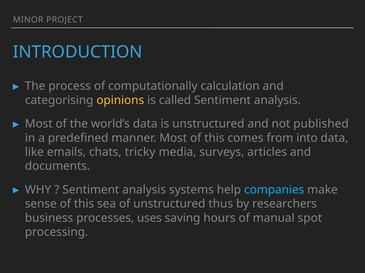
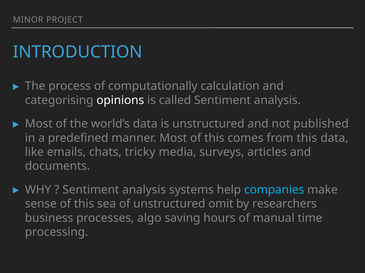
opinions colour: yellow -> white (120, 100)
from into: into -> this (307, 138)
thus: thus -> omit (221, 204)
uses: uses -> algo (149, 218)
spot: spot -> time (310, 218)
